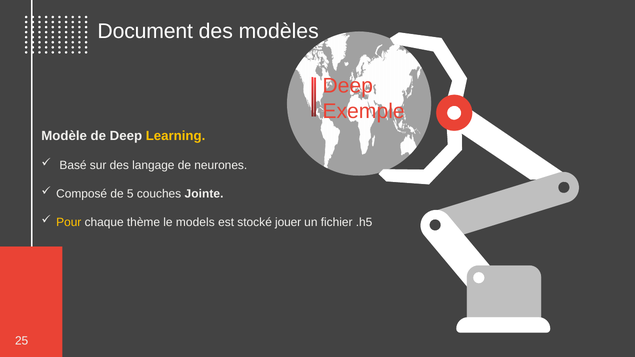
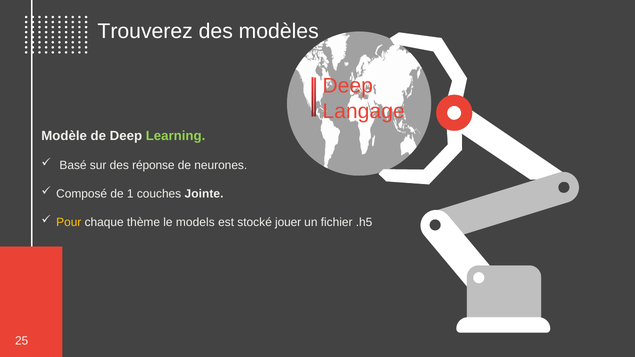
Document: Document -> Trouverez (145, 31)
Exemple: Exemple -> Langage (364, 111)
Learning colour: yellow -> light green (176, 136)
langage: langage -> réponse (153, 165)
5: 5 -> 1 (130, 194)
